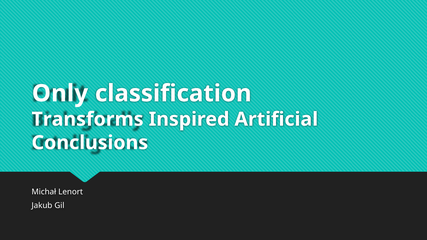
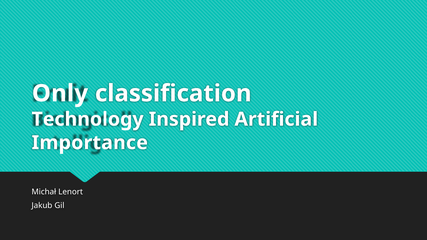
Transforms: Transforms -> Technology (88, 119)
Conclusions: Conclusions -> Importance (90, 143)
